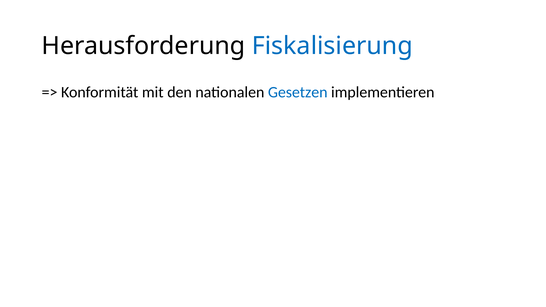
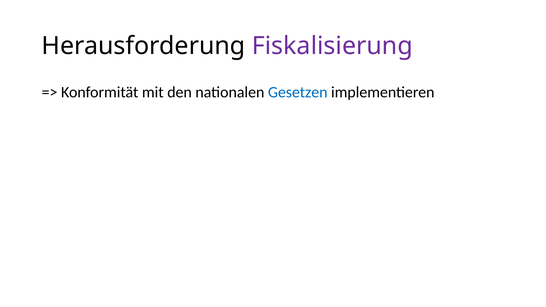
Fiskalisierung colour: blue -> purple (332, 46)
